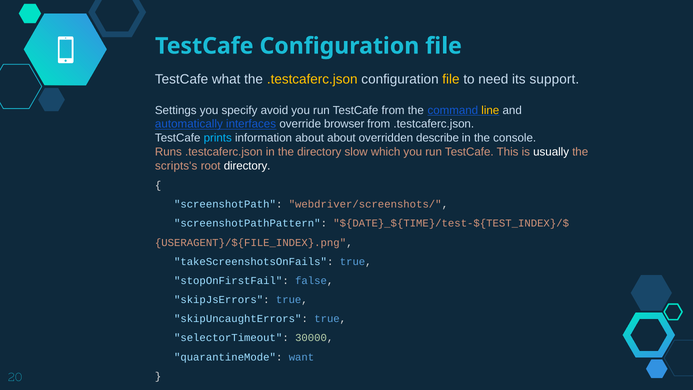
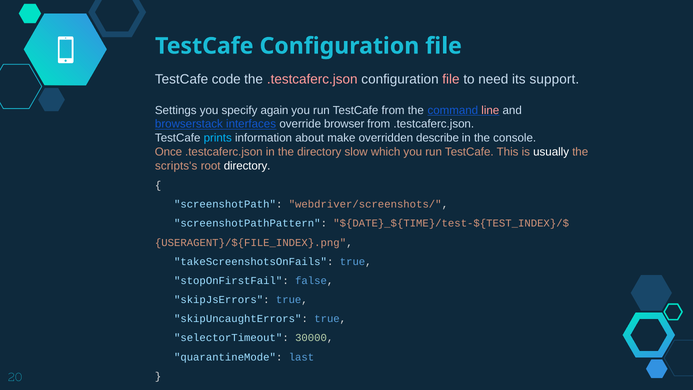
what: what -> code (226, 79)
.testcaferc.json colour: yellow -> pink (312, 79)
file colour: yellow -> pink (451, 79)
avoid: avoid -> again (274, 110)
line colour: yellow -> pink (490, 110)
automatically: automatically -> browserstack (189, 124)
about about: about -> make (341, 138)
Runs: Runs -> Once (168, 152)
want: want -> last (301, 357)
